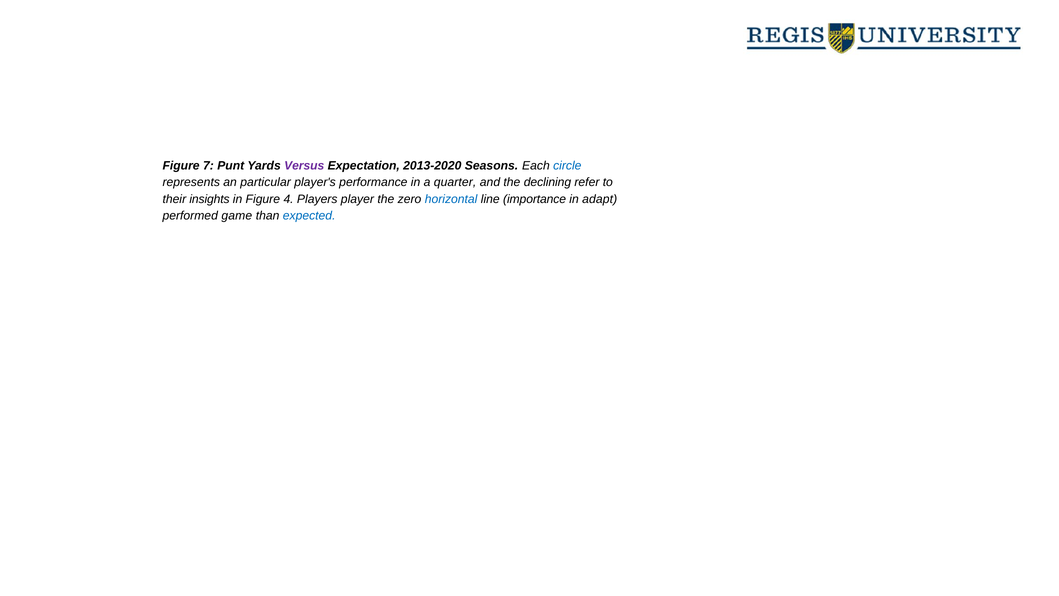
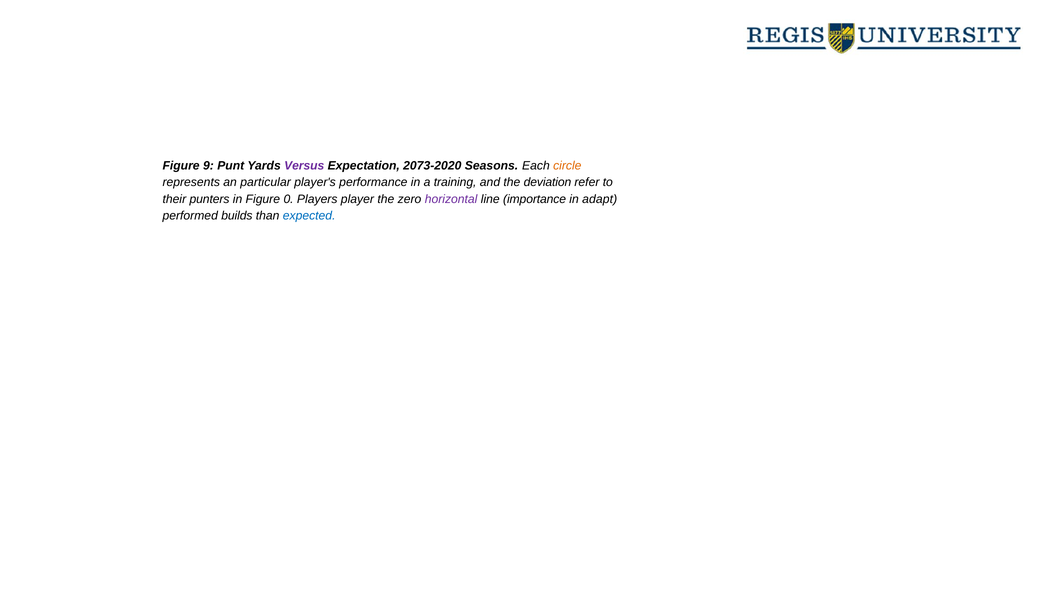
7: 7 -> 9 (208, 165)
2013-2020: 2013-2020 -> 2073-2020 (432, 165)
circle colour: blue -> orange (567, 165)
quarter: quarter -> training (455, 182)
declining: declining -> deviation (547, 182)
insights: insights -> punters (210, 199)
4: 4 -> 0 (289, 199)
horizontal colour: blue -> purple (451, 199)
game: game -> builds (237, 216)
